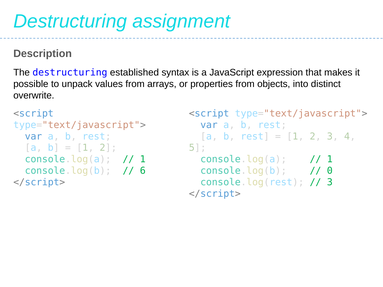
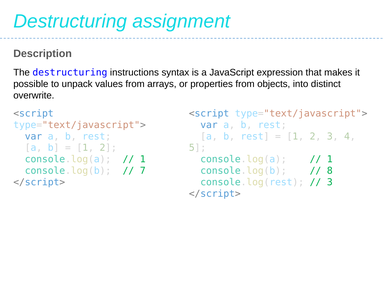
established: established -> instructions (134, 73)
6: 6 -> 7 (143, 171)
0: 0 -> 8 (330, 171)
